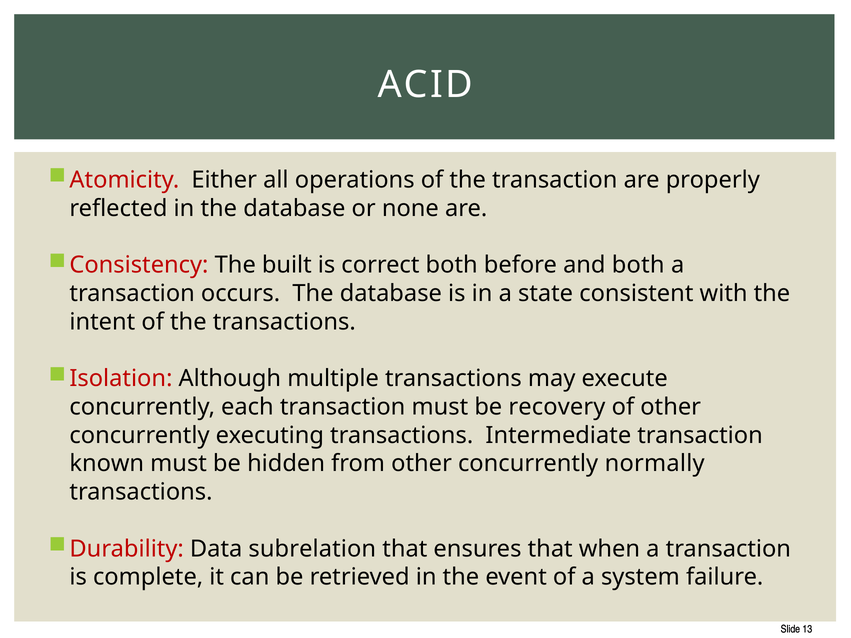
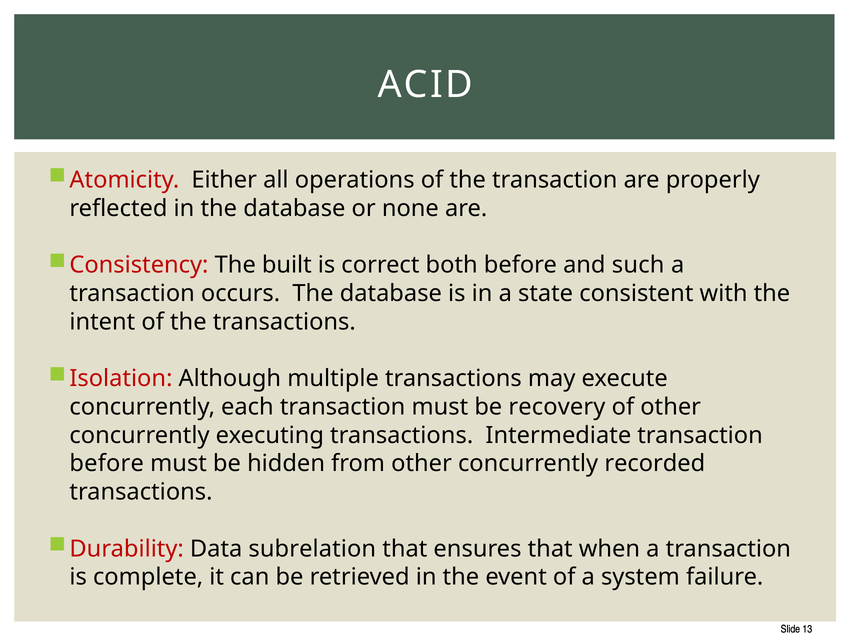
and both: both -> such (638, 265)
known: known -> before (107, 464)
normally: normally -> recorded (655, 464)
